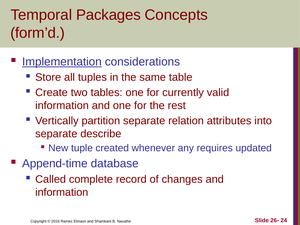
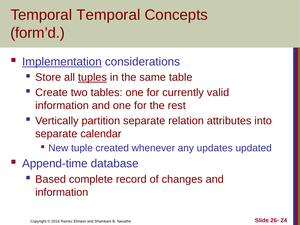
Temporal Packages: Packages -> Temporal (108, 15)
tuples underline: none -> present (92, 77)
describe: describe -> calendar (101, 134)
requires: requires -> updates (215, 148)
Called: Called -> Based (51, 179)
